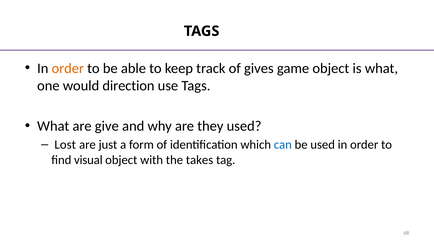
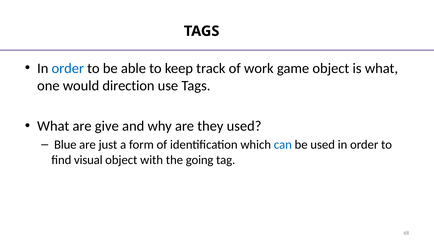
order colour: orange -> blue (68, 68)
gives: gives -> work (259, 68)
Lost: Lost -> Blue (65, 145)
takes: takes -> going (200, 160)
